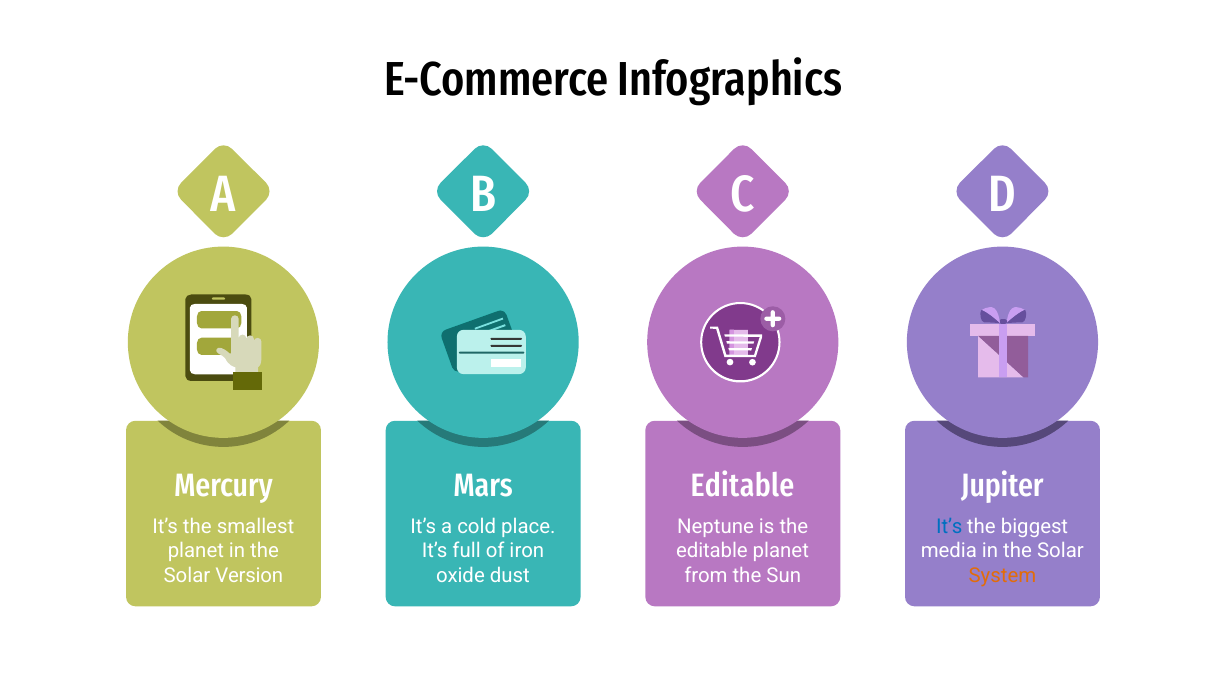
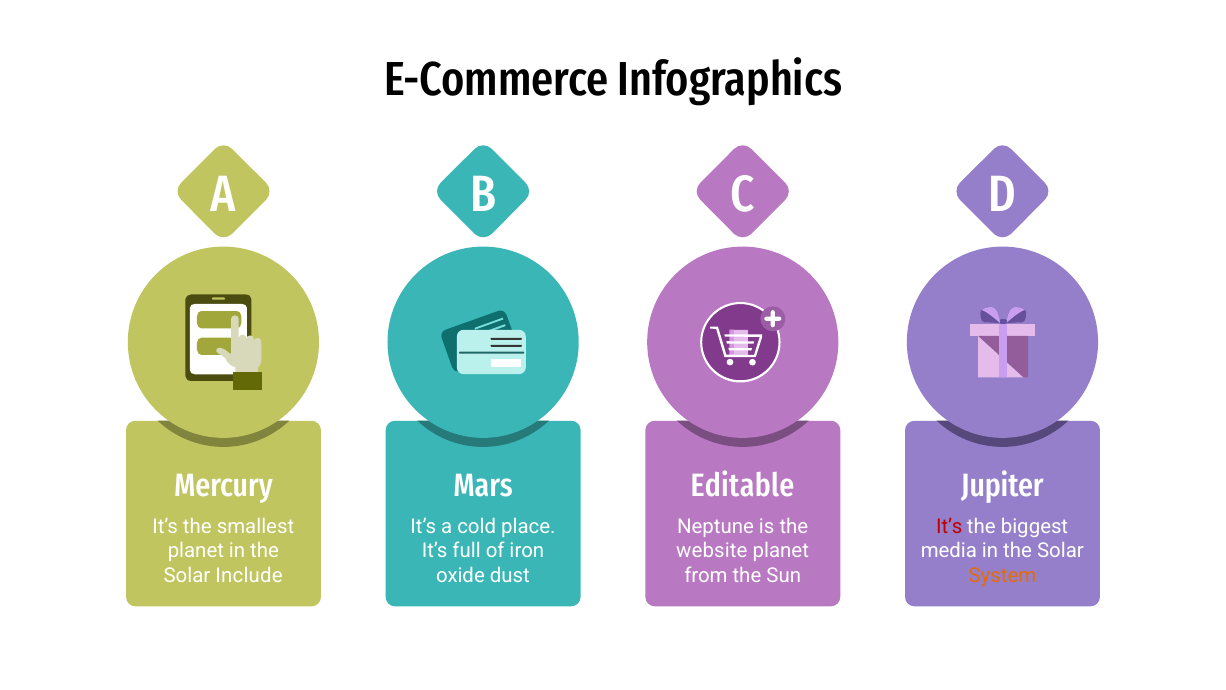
It’s colour: blue -> red (949, 526)
editable: editable -> website (712, 551)
Version: Version -> Include (249, 575)
